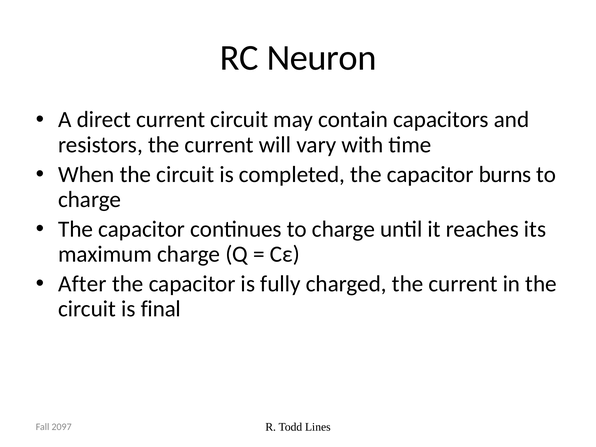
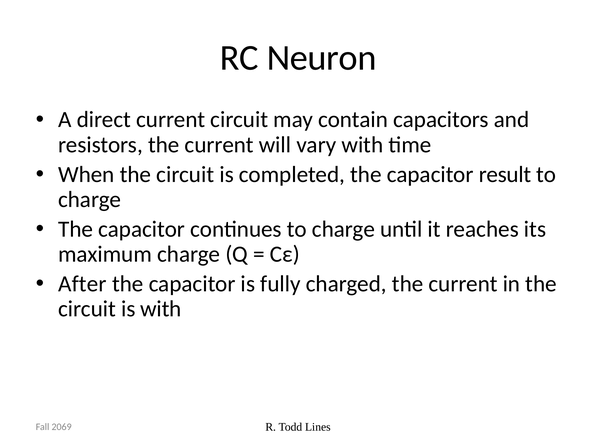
burns: burns -> result (505, 174)
is final: final -> with (161, 309)
2097: 2097 -> 2069 (62, 427)
